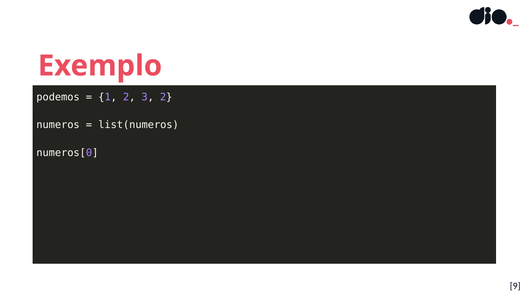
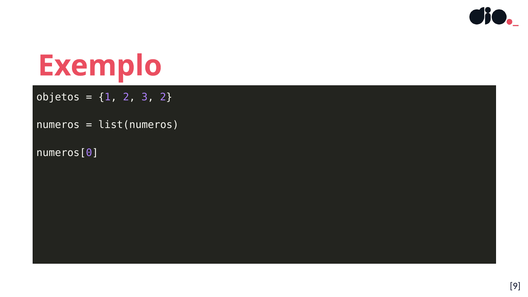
podemos: podemos -> objetos (58, 97)
